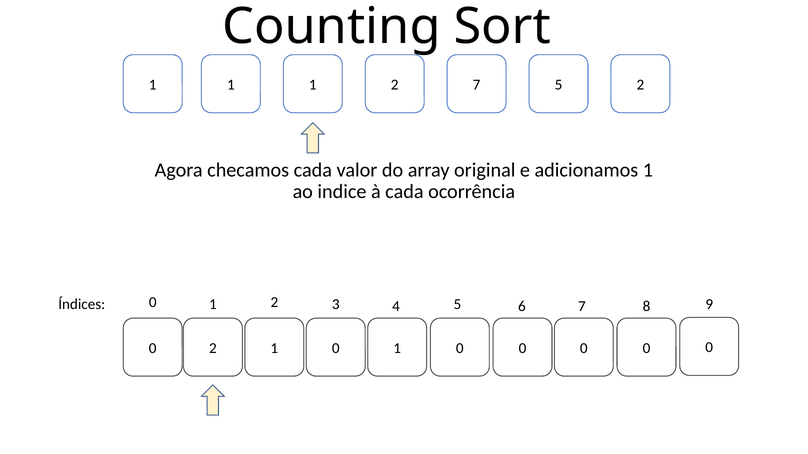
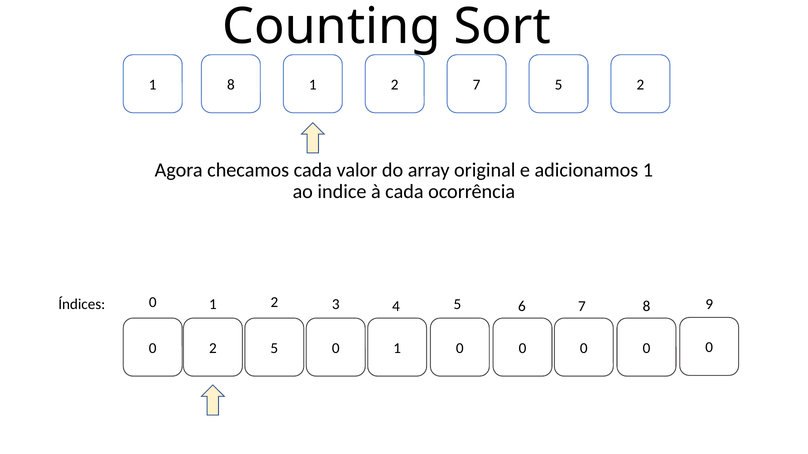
1: 1 -> 8 (231, 85)
2 1: 1 -> 5 (274, 349)
